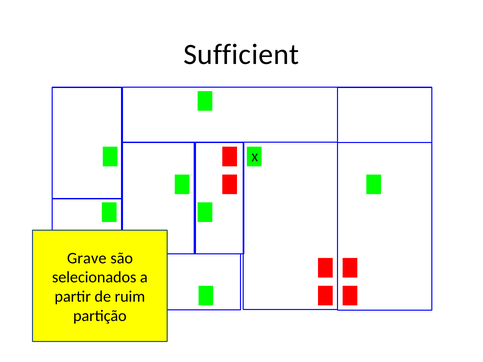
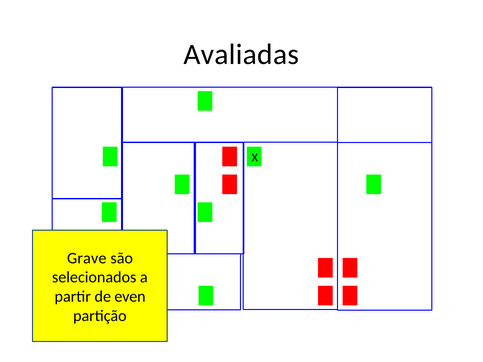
Sufficient: Sufficient -> Avaliadas (241, 54)
ruim: ruim -> even (130, 297)
